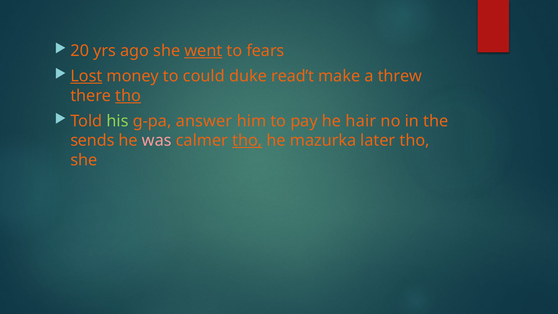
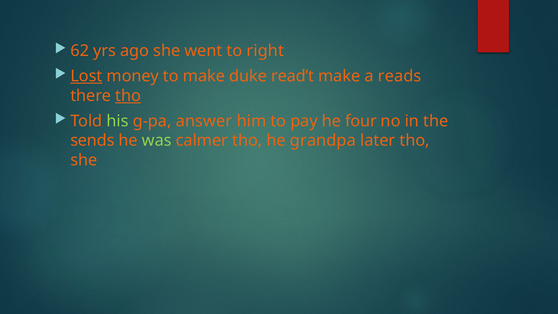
20: 20 -> 62 (80, 51)
went underline: present -> none (203, 51)
fears: fears -> right (265, 51)
to could: could -> make (204, 76)
threw: threw -> reads (400, 76)
hair: hair -> four (361, 121)
was colour: pink -> light green (157, 140)
tho underline: present -> none (247, 140)
mazurka: mazurka -> grandpa (323, 140)
